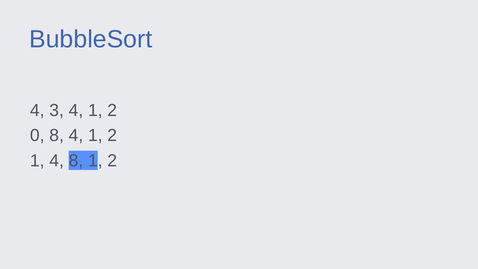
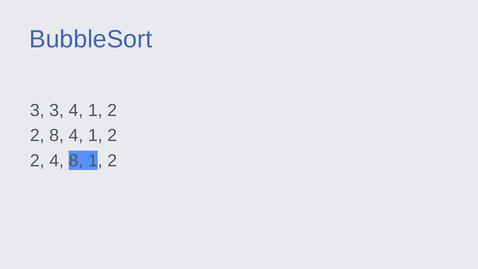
4: 4 -> 3 (37, 110)
0: 0 -> 2 (37, 135)
1: 1 -> 2 (37, 161)
